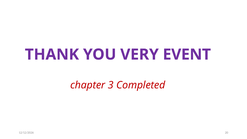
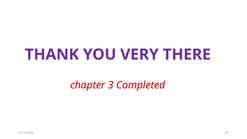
EVENT: EVENT -> THERE (187, 54)
